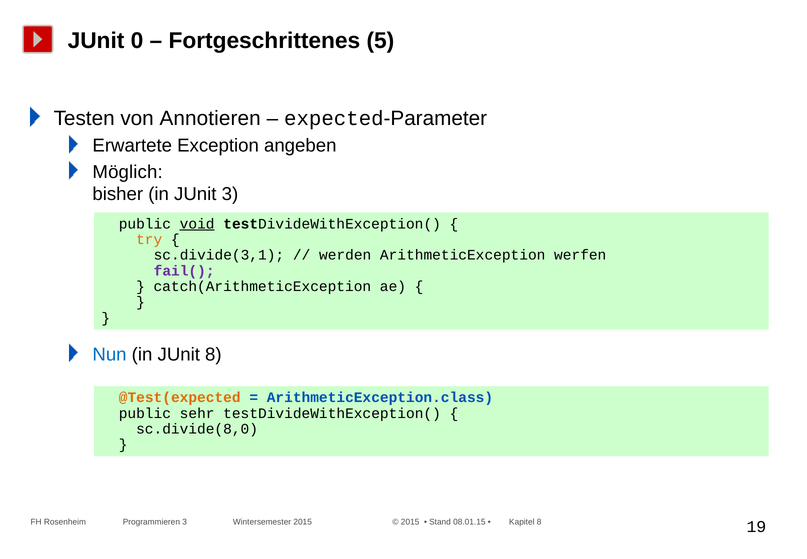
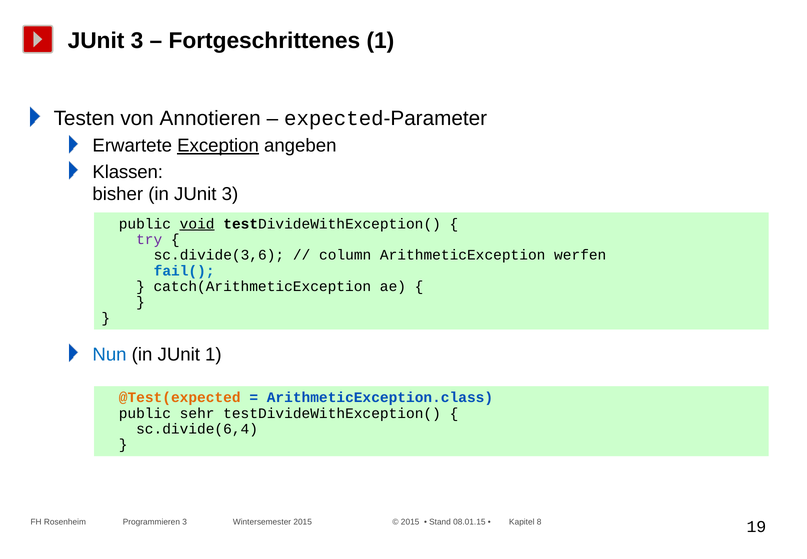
0: 0 -> 3 (137, 41)
Fortgeschrittenes 5: 5 -> 1 (380, 41)
Exception underline: none -> present (218, 146)
Möglich: Möglich -> Klassen (128, 172)
try colour: orange -> purple (149, 239)
sc.divide(3,1: sc.divide(3,1 -> sc.divide(3,6 (219, 255)
werden: werden -> column (345, 255)
fail( colour: purple -> blue (184, 271)
JUnit 8: 8 -> 1 (213, 354)
sc.divide(8,0: sc.divide(8,0 -> sc.divide(6,4 (197, 429)
